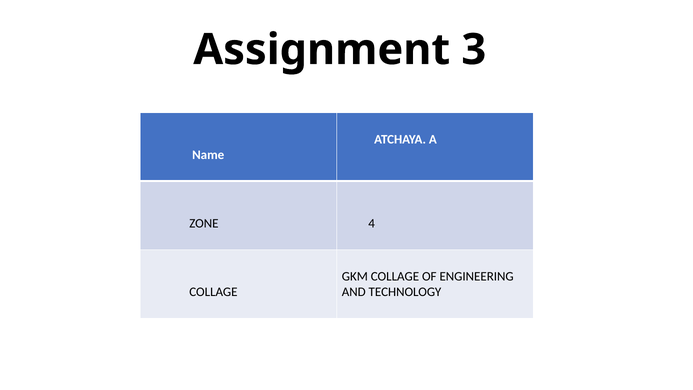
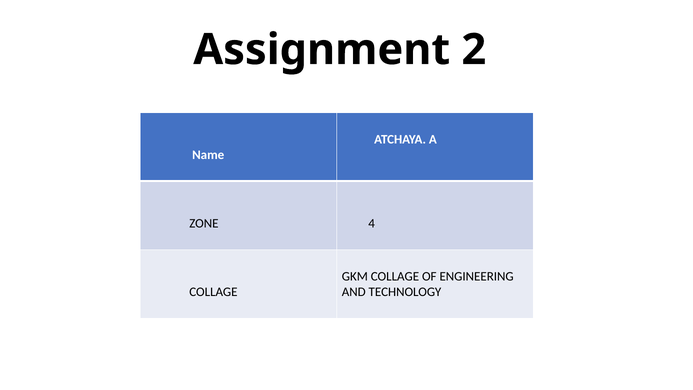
3: 3 -> 2 (474, 50)
